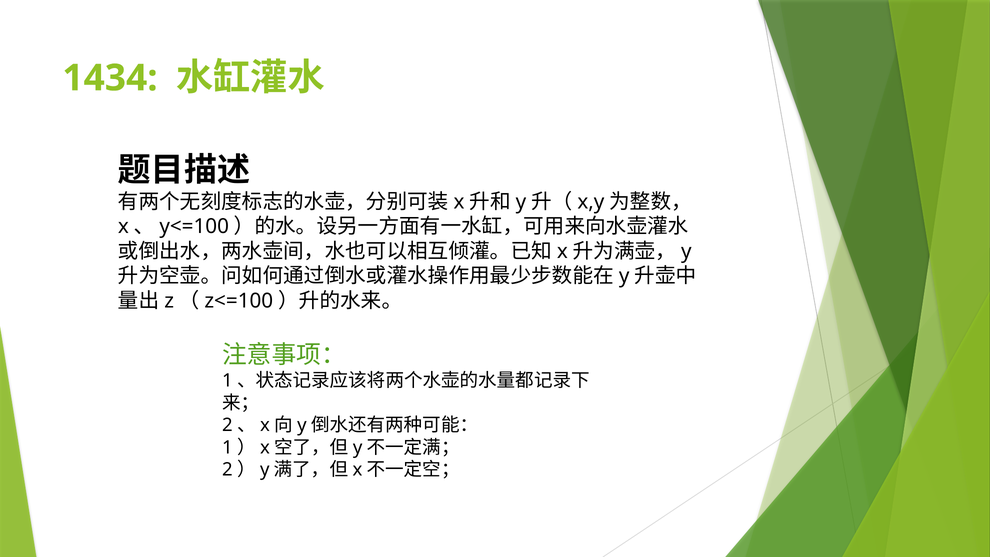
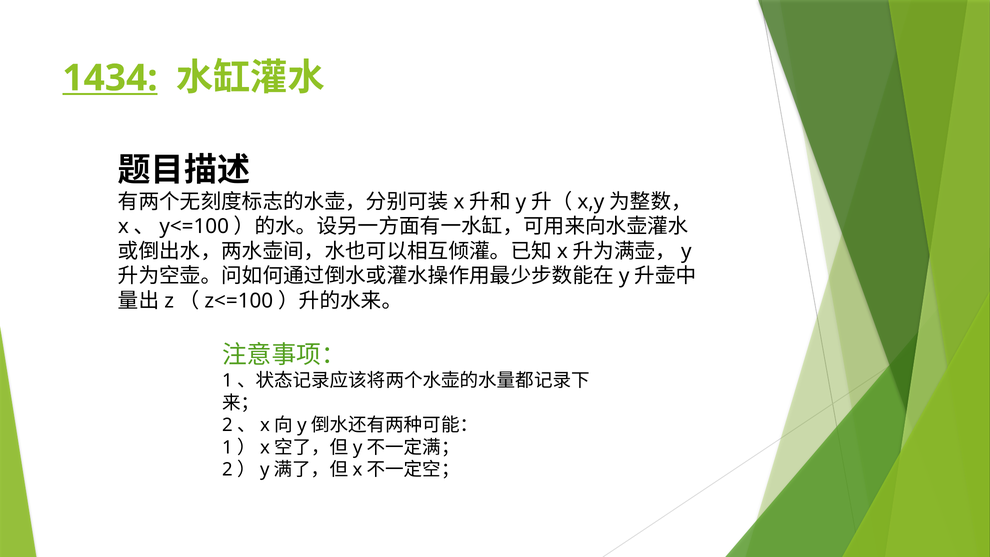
1434 underline: none -> present (110, 78)
